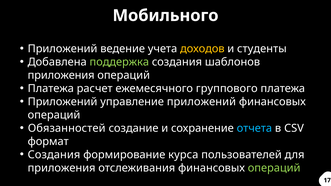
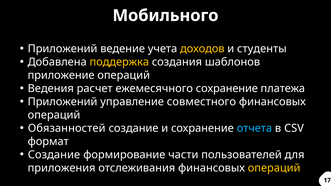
поддержка colour: light green -> yellow (119, 62)
приложения: приложения -> приложение (61, 75)
Платежа: Платежа -> Ведения (51, 89)
ежемесячного группового: группового -> сохранение (227, 89)
управление приложений: приложений -> совместного (201, 102)
Создания: Создания -> Создание (54, 155)
курса: курса -> части (183, 155)
операций colour: light green -> yellow (274, 168)
